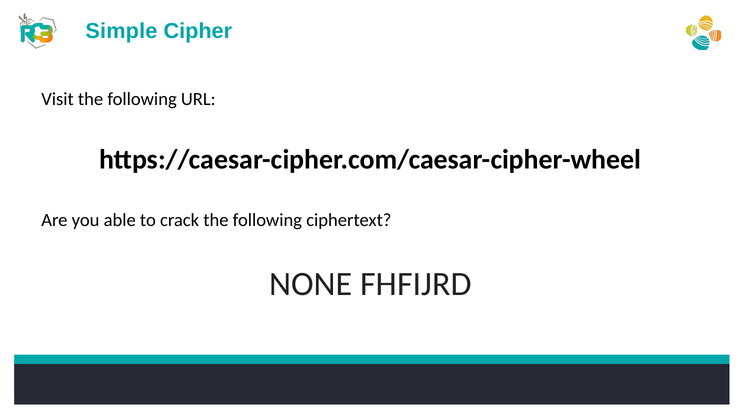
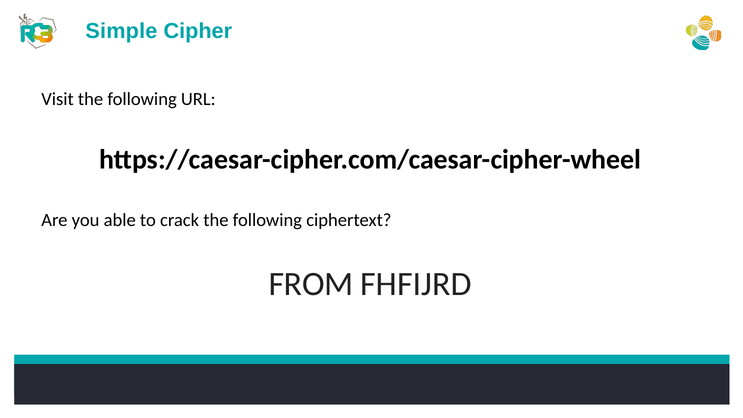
NONE: NONE -> FROM (311, 284)
